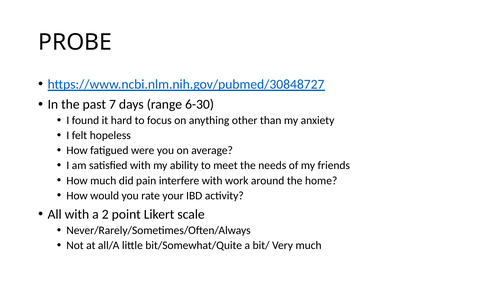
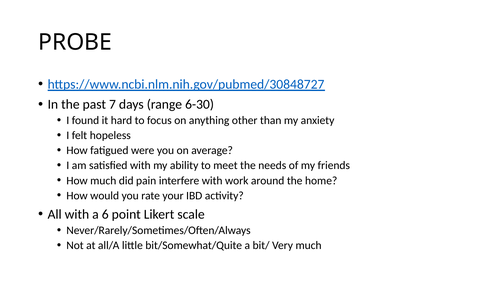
2: 2 -> 6 (105, 214)
